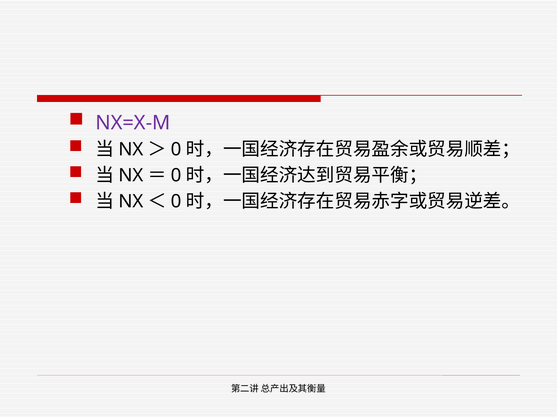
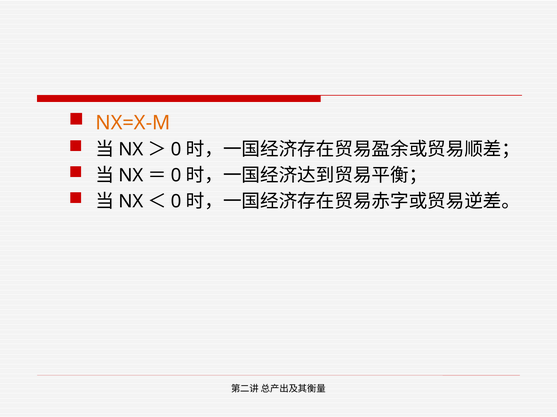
NX=X-M colour: purple -> orange (133, 123)
